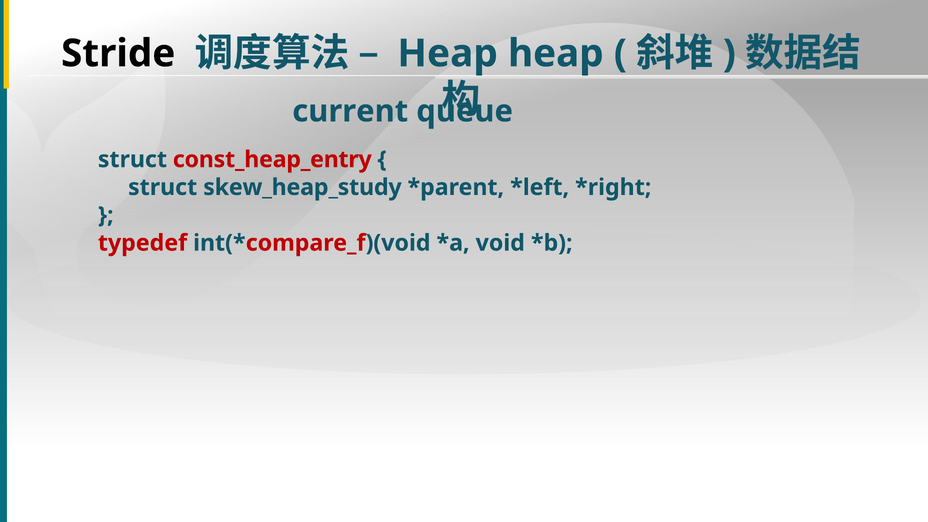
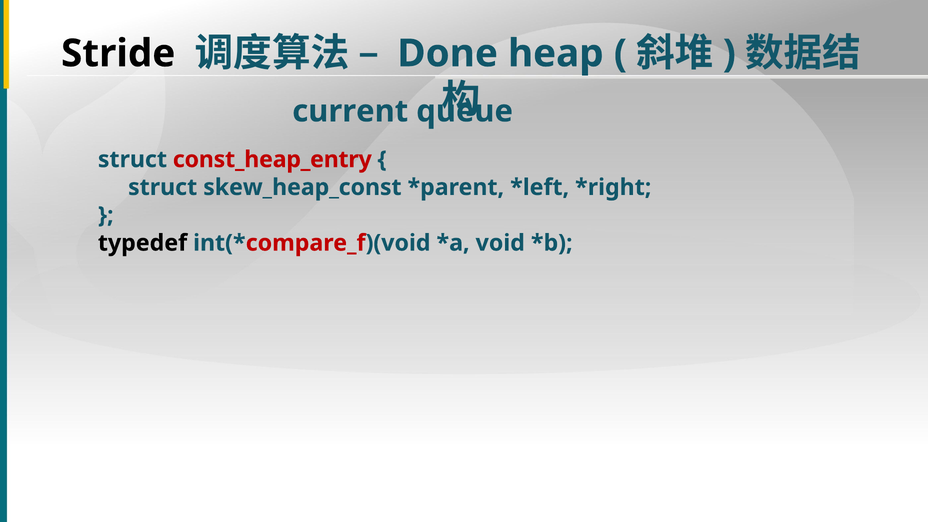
Heap: Heap -> Done (448, 54)
skew_heap_study: skew_heap_study -> skew_heap_const (302, 187)
typedef colour: red -> black (142, 243)
